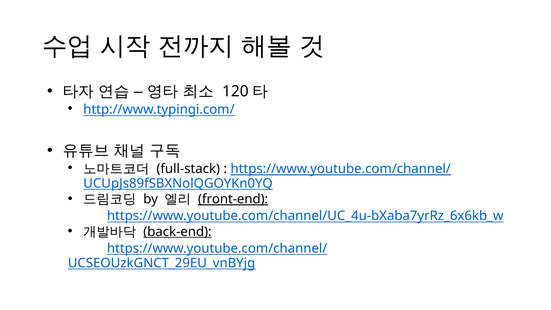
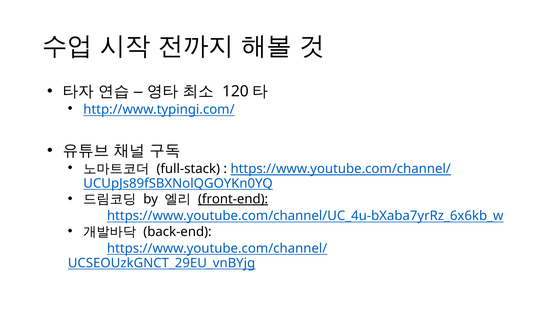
back-end underline: present -> none (177, 232)
